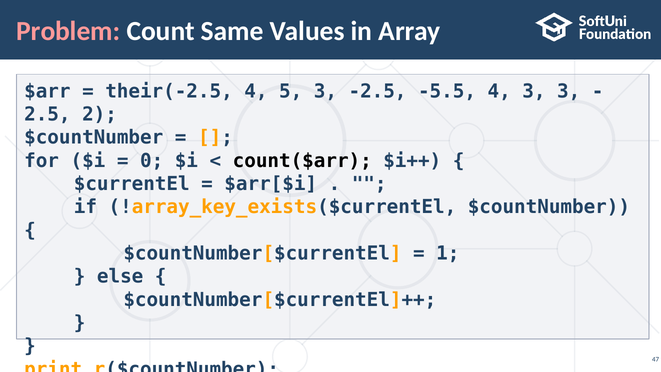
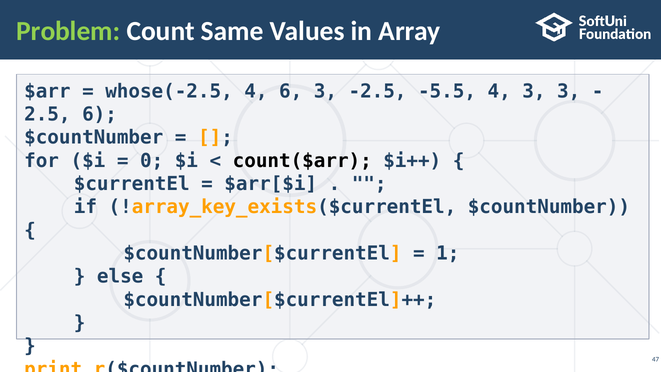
Problem colour: pink -> light green (68, 31)
their(-2.5: their(-2.5 -> whose(-2.5 (169, 91)
4 5: 5 -> 6 (291, 91)
2: 2 -> 6 (100, 114)
